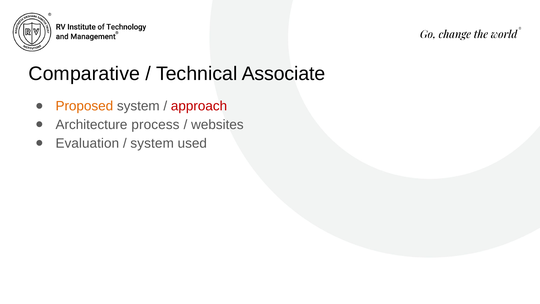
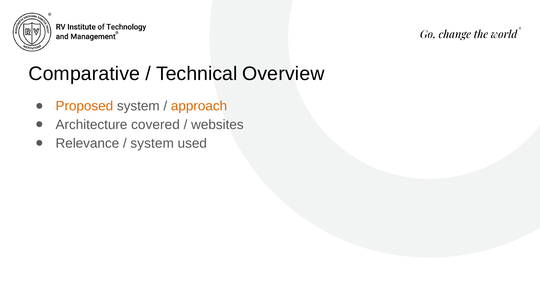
Associate: Associate -> Overview (283, 74)
approach colour: red -> orange (199, 106)
process: process -> covered (155, 124)
Evaluation: Evaluation -> Relevance (87, 143)
